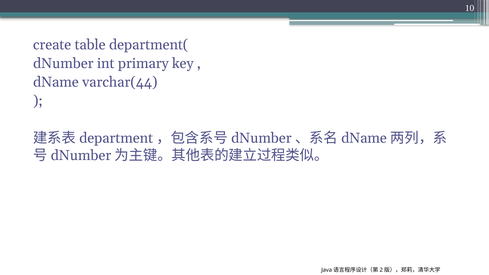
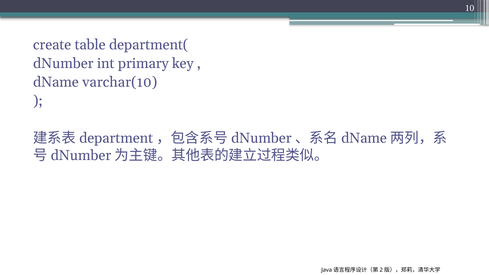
varchar(44: varchar(44 -> varchar(10 (120, 82)
